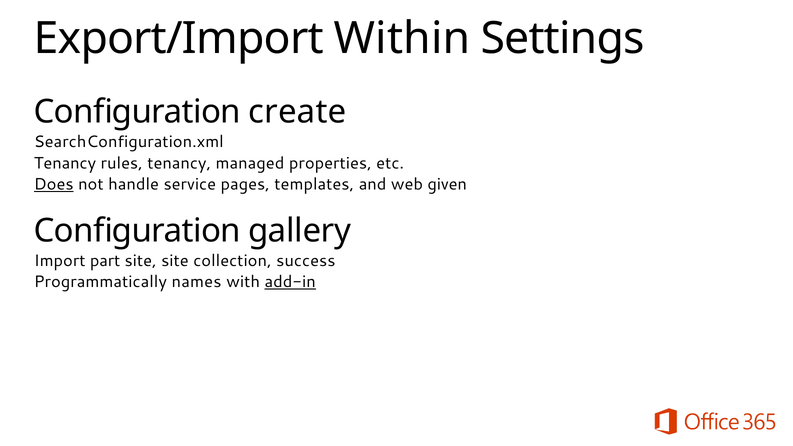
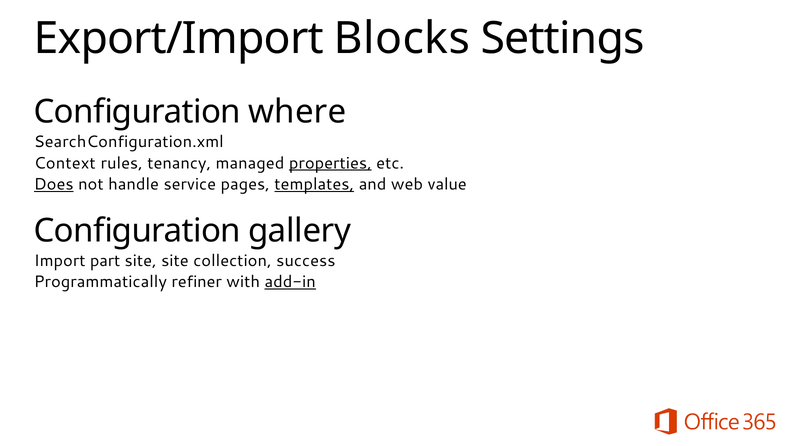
Within: Within -> Blocks (402, 39)
create: create -> where (297, 112)
Tenancy: Tenancy -> Context (65, 163)
properties underline: none -> present (330, 163)
templates underline: none -> present (314, 184)
given: given -> value (447, 184)
names: names -> refiner (197, 282)
